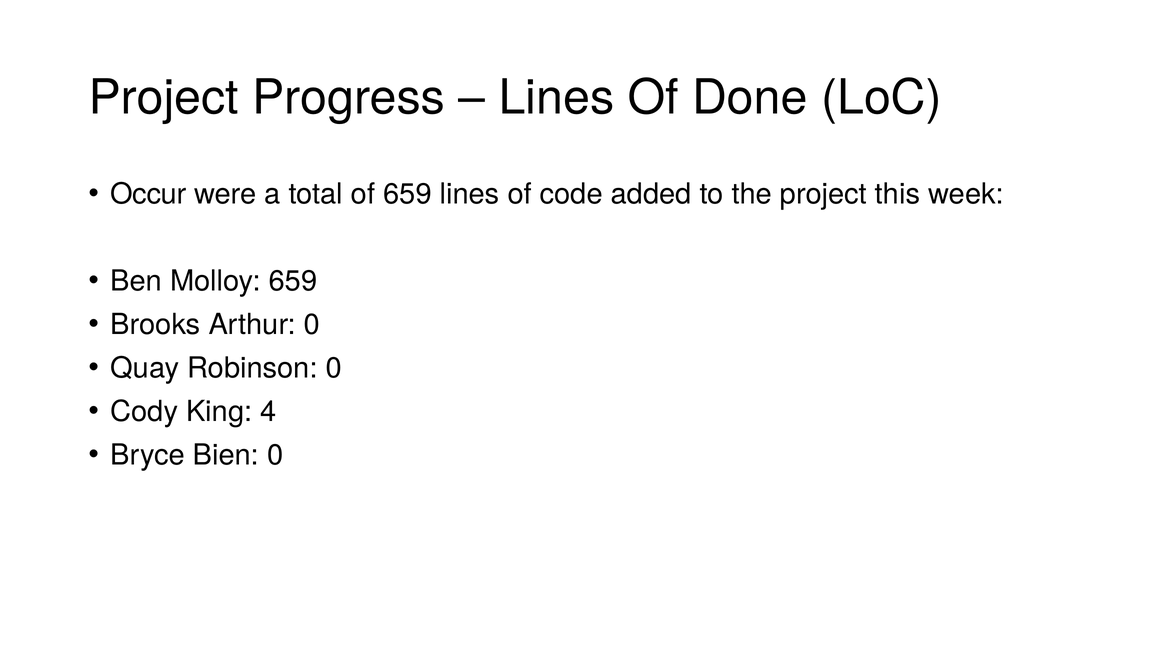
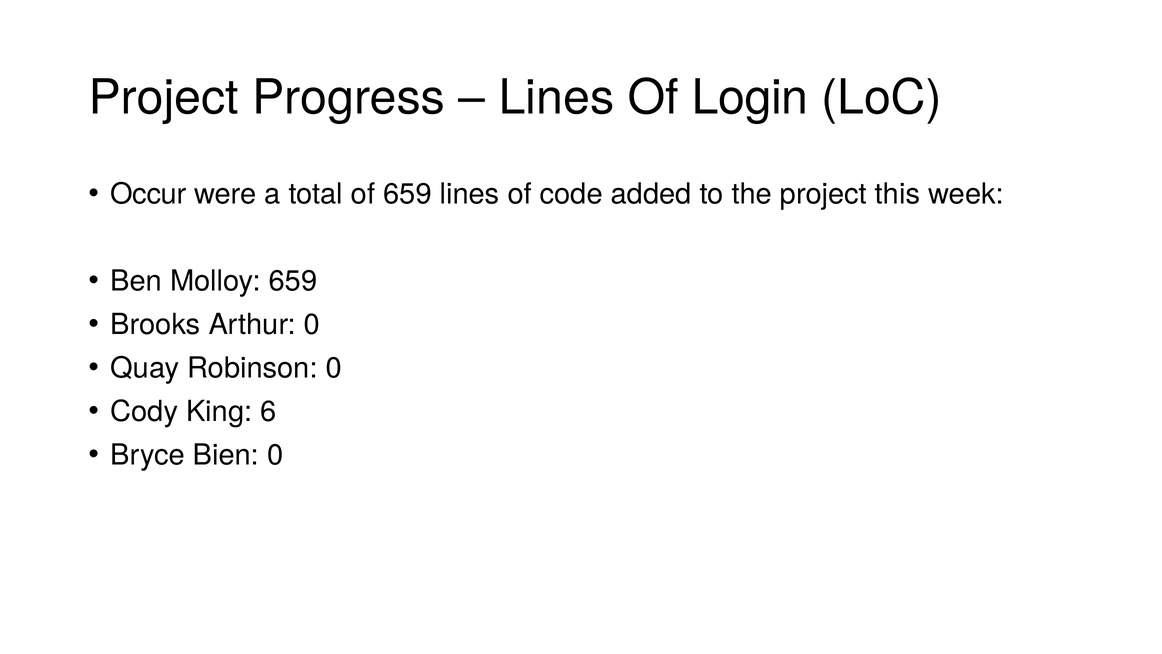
Done: Done -> Login (750, 98)
4: 4 -> 6 (268, 411)
